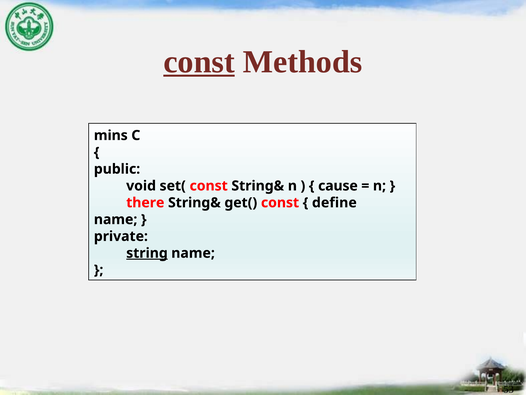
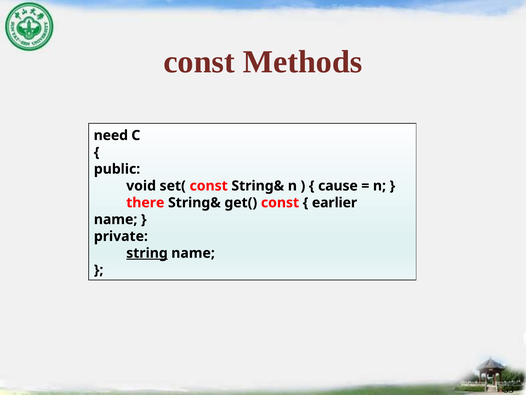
const underline: present -> none (199, 62)
mins: mins -> need (111, 135)
define: define -> earlier (334, 202)
